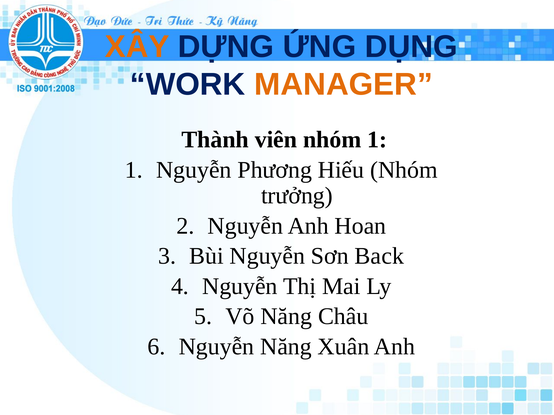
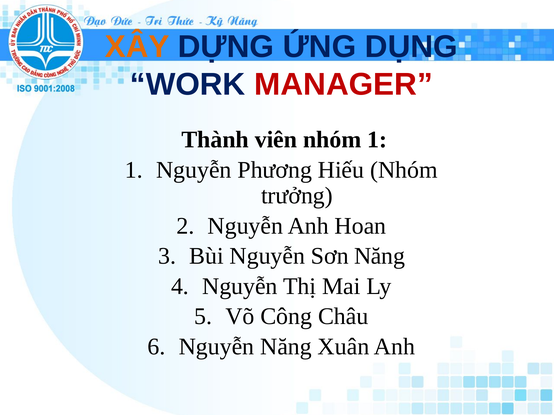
MANAGER colour: orange -> red (344, 85)
Sơn Back: Back -> Năng (379, 256)
Võ Năng: Năng -> Công (286, 317)
